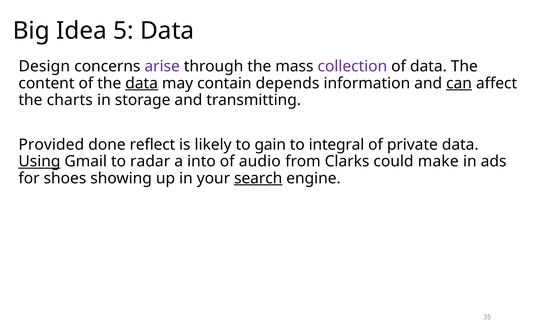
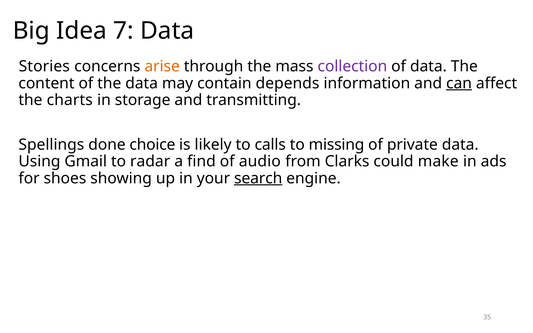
5: 5 -> 7 (124, 31)
Design: Design -> Stories (44, 66)
arise colour: purple -> orange (162, 66)
data underline: present -> none (142, 83)
Provided: Provided -> Spellings (51, 145)
reflect: reflect -> choice (152, 145)
gain: gain -> calls (270, 145)
integral: integral -> missing (337, 145)
Using underline: present -> none (39, 162)
into: into -> find (201, 162)
